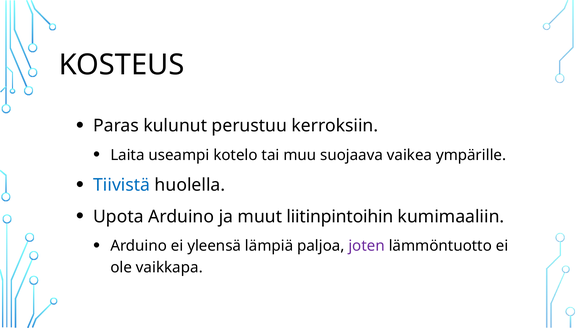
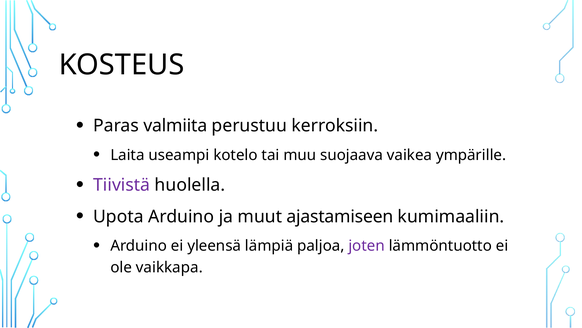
kulunut: kulunut -> valmiita (175, 126)
Tiivistä colour: blue -> purple (122, 185)
liitinpintoihin: liitinpintoihin -> ajastamiseen (340, 216)
